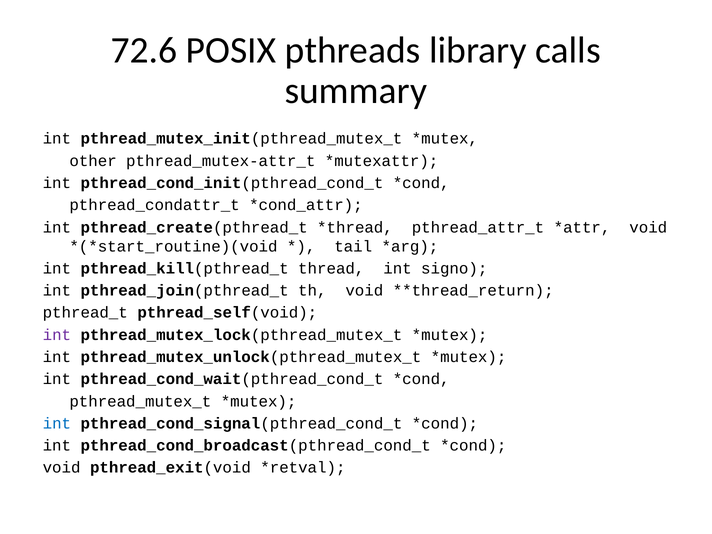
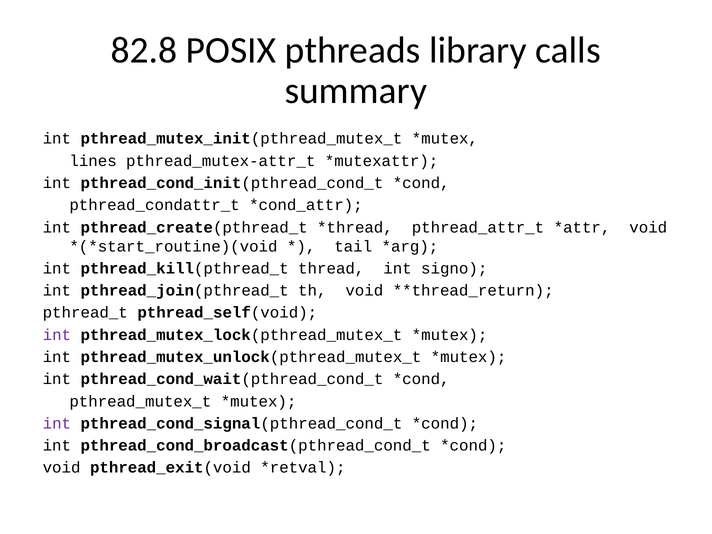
72.6: 72.6 -> 82.8 (144, 50)
other: other -> lines (93, 161)
int colour: blue -> purple (57, 423)
